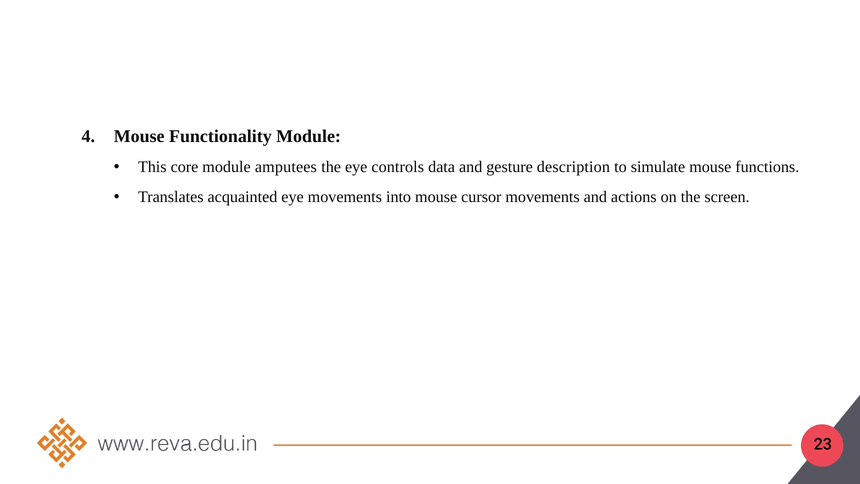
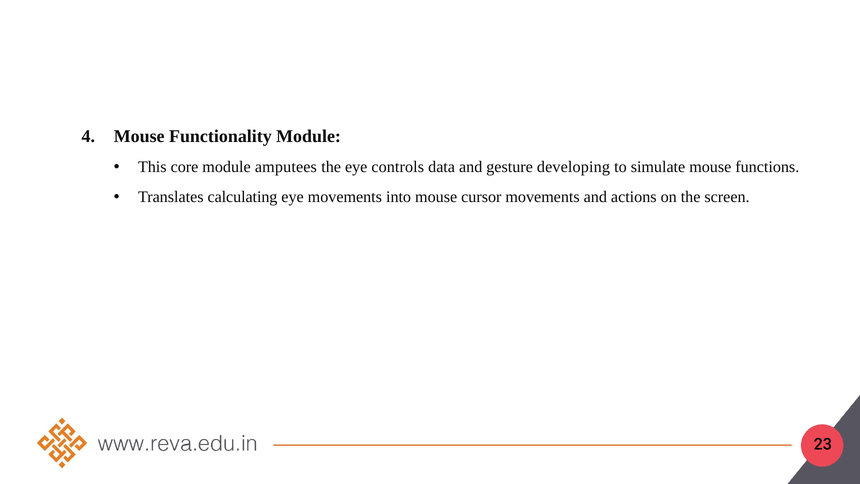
description: description -> developing (573, 167)
acquainted: acquainted -> calculating (243, 197)
